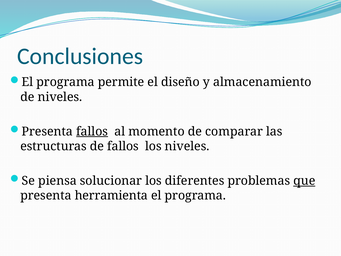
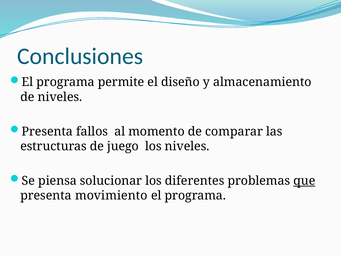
fallos underline: present -> none (92, 131)
de fallos: fallos -> juego (123, 146)
herramienta: herramienta -> movimiento (111, 195)
